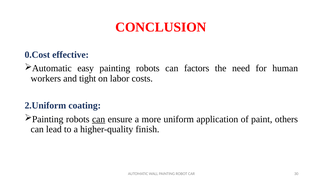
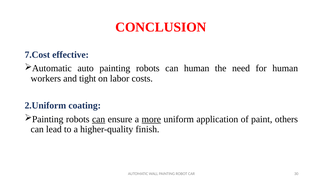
0.Cost: 0.Cost -> 7.Cost (37, 55)
easy: easy -> auto (86, 68)
can factors: factors -> human (197, 68)
more underline: none -> present (151, 119)
